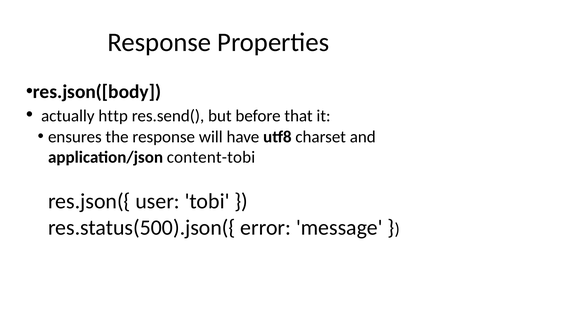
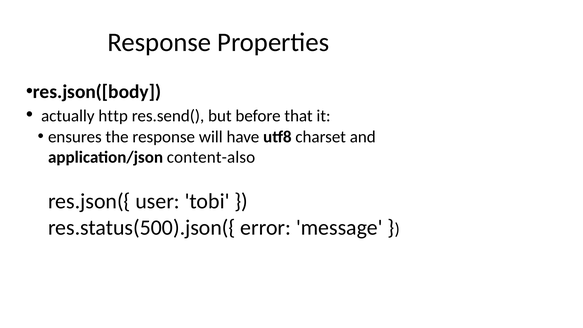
content-tobi: content-tobi -> content-also (211, 157)
